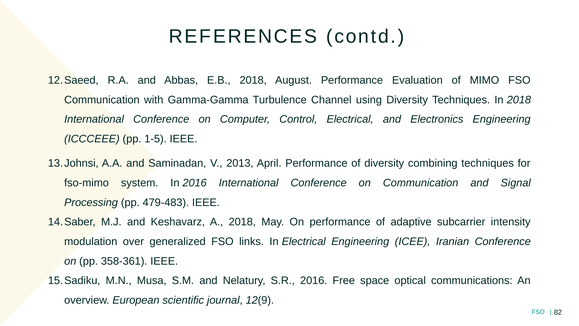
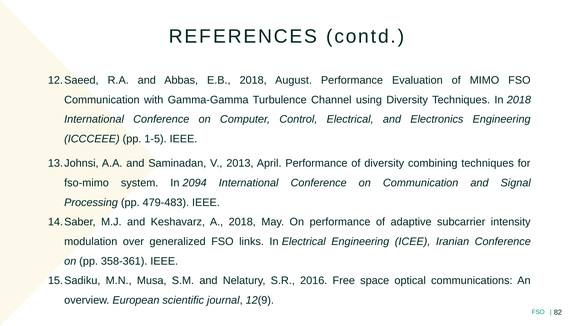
In 2016: 2016 -> 2094 (195, 183)
